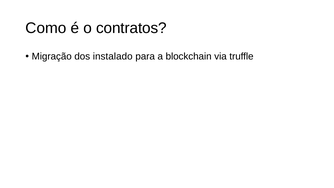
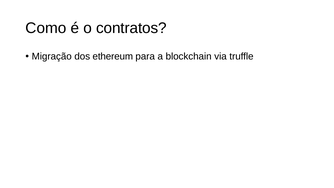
instalado: instalado -> ethereum (113, 56)
